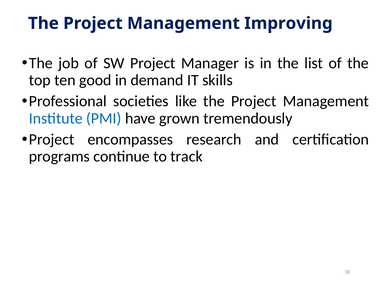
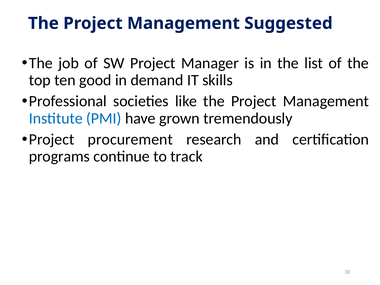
Improving: Improving -> Suggested (288, 23)
encompasses: encompasses -> procurement (130, 139)
